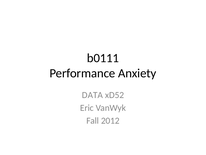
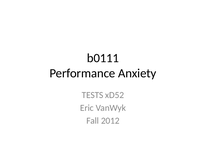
DATA: DATA -> TESTS (93, 95)
